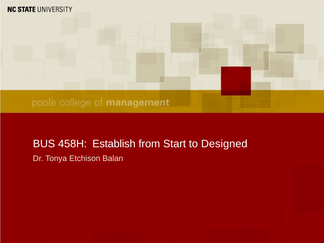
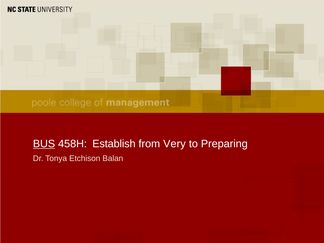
BUS underline: none -> present (44, 144)
Start: Start -> Very (174, 144)
Designed: Designed -> Preparing (224, 144)
